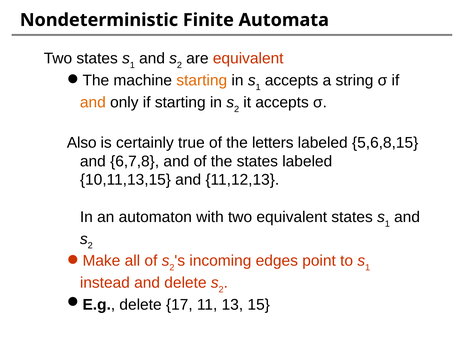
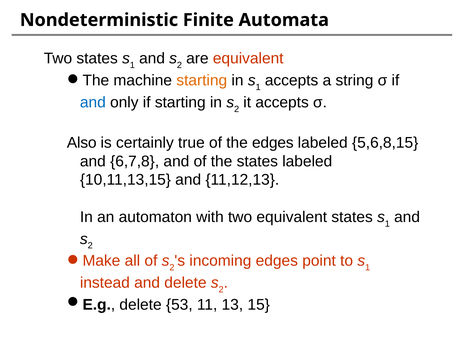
and colour: orange -> blue (93, 103)
the letters: letters -> edges (273, 143)
17: 17 -> 53 (179, 305)
